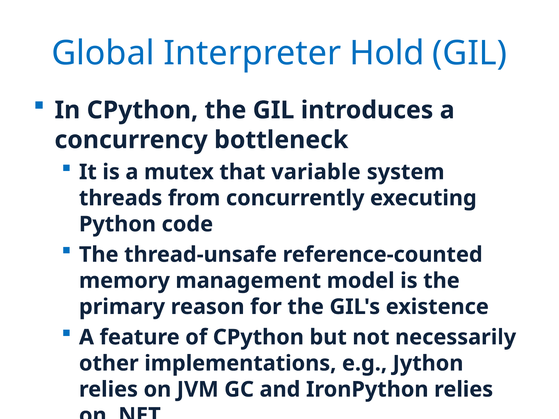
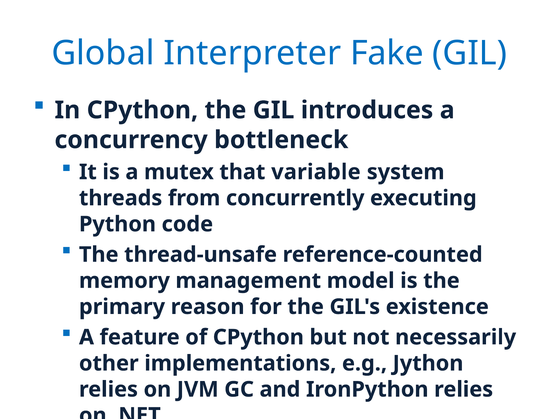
Hold: Hold -> Fake (387, 53)
